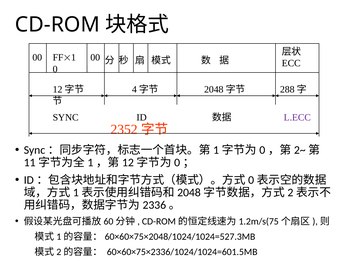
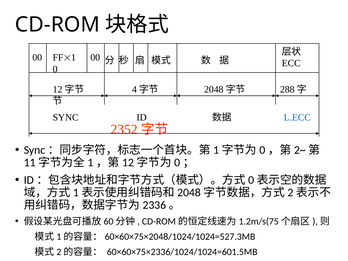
L.ECC colour: purple -> blue (297, 117)
